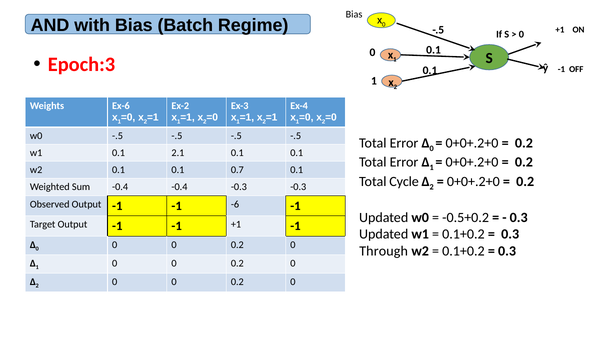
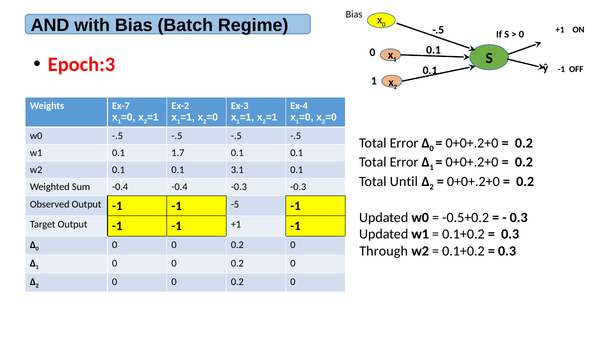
Ex-6: Ex-6 -> Ex-7 (121, 106)
2.1: 2.1 -> 1.7 (178, 153)
0.7: 0.7 -> 3.1 (237, 170)
Cycle: Cycle -> Until (404, 181)
-6: -6 -> -5 (235, 204)
